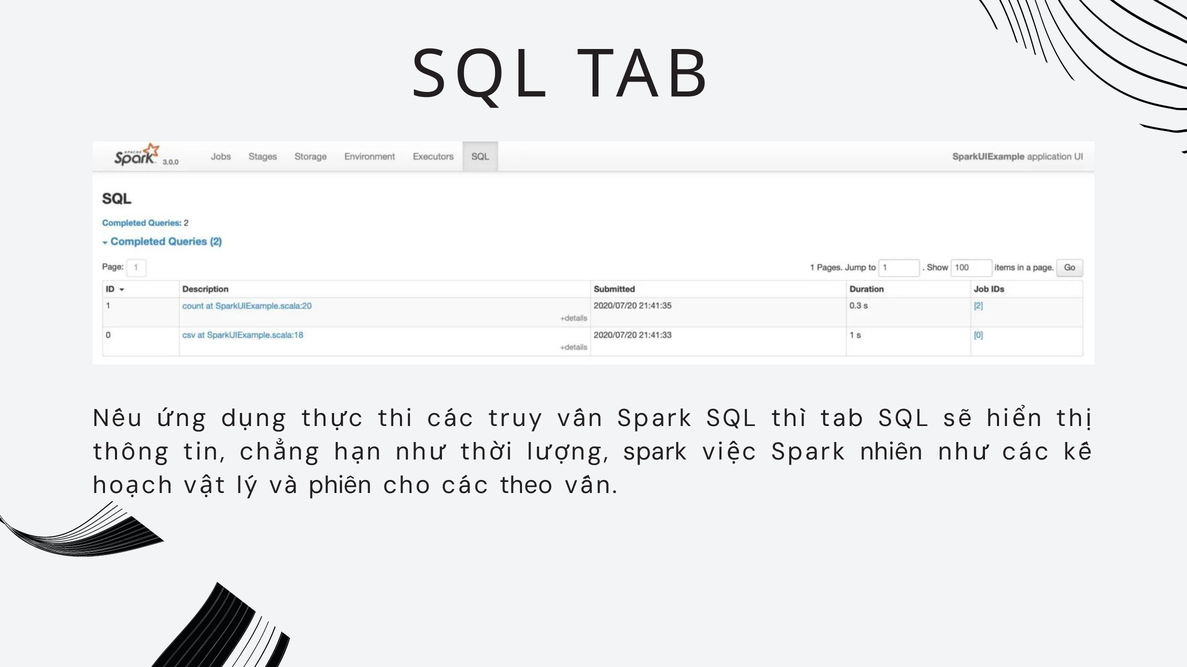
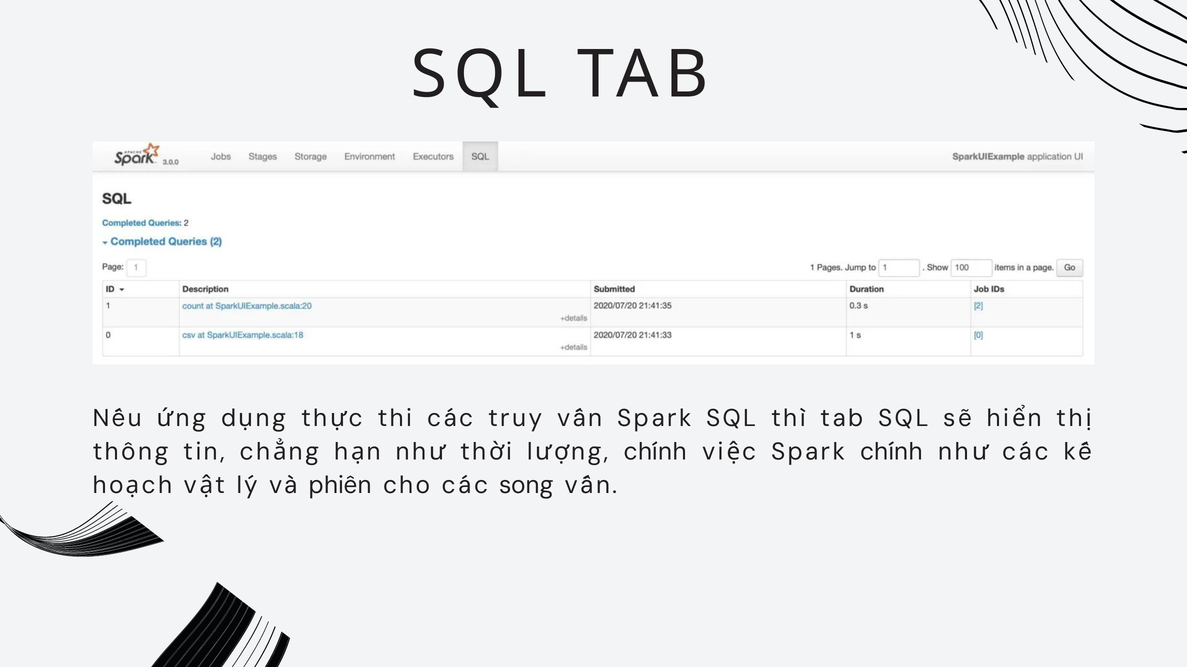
spark: spark -> chính (655, 452)
Spark nhiên: nhiên -> chính (891, 452)
theo: theo -> song (526, 486)
